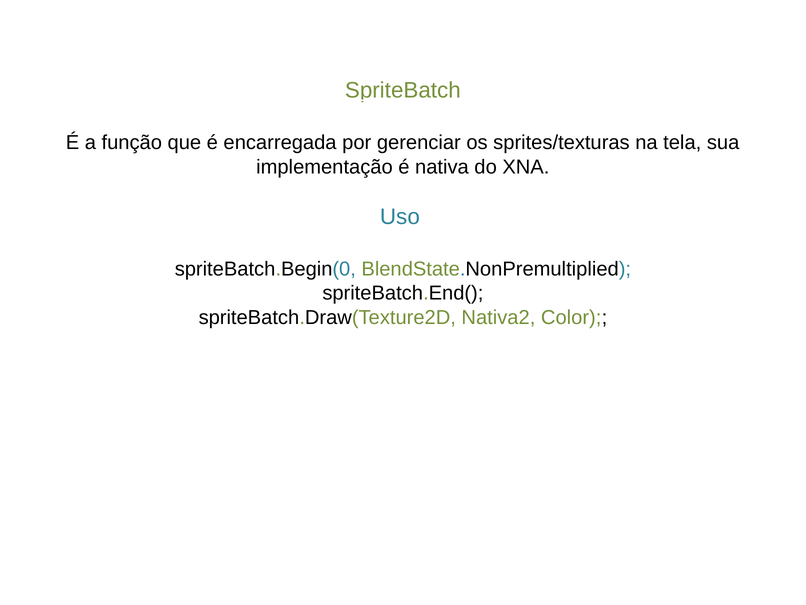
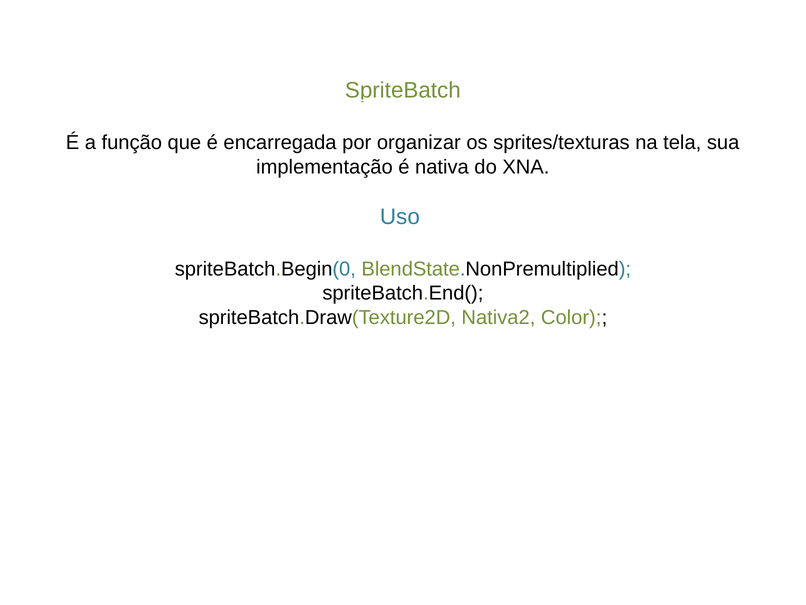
gerenciar: gerenciar -> organizar (419, 143)
